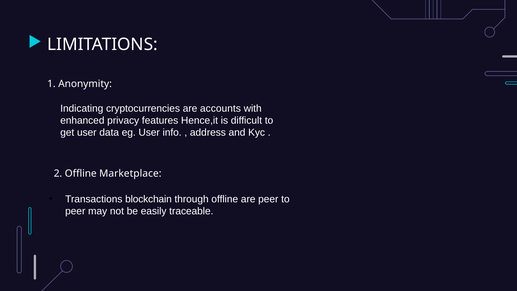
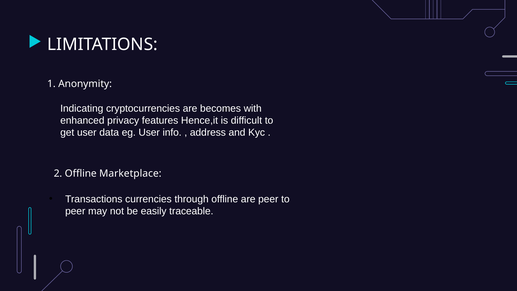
accounts: accounts -> becomes (221, 108)
blockchain: blockchain -> currencies (148, 199)
